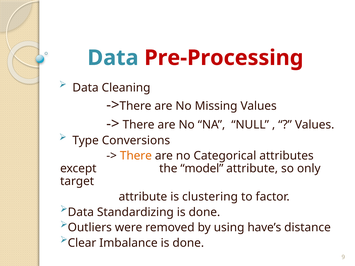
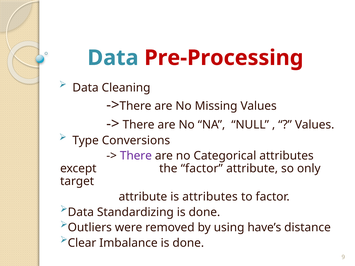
There colour: orange -> purple (136, 156)
the model: model -> factor (202, 169)
is clustering: clustering -> attributes (210, 197)
